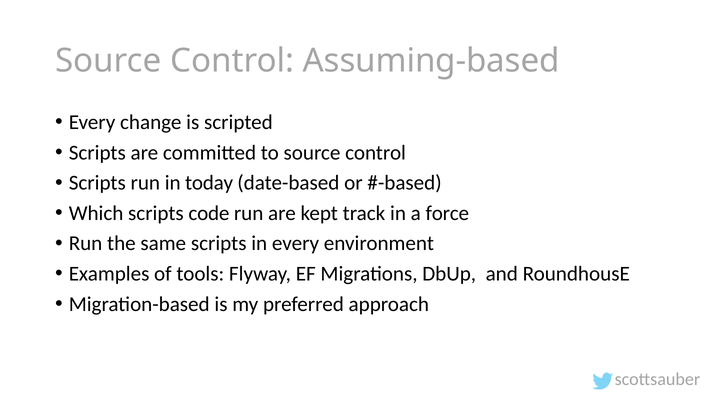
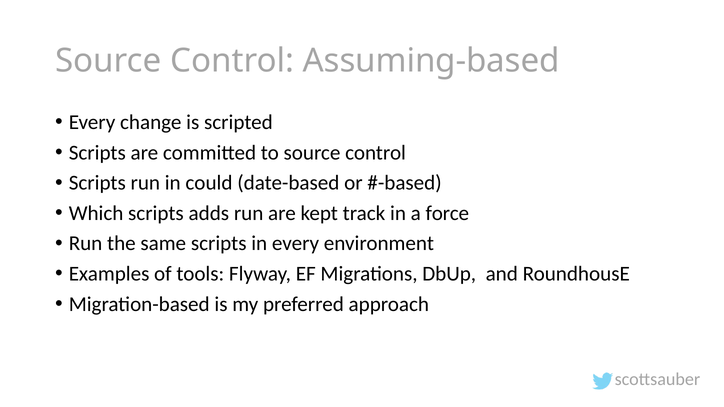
today: today -> could (209, 183)
code: code -> adds (209, 213)
